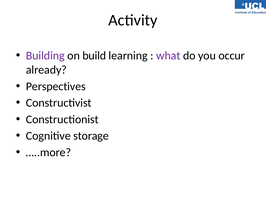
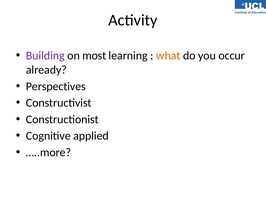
build: build -> most (94, 56)
what colour: purple -> orange (168, 56)
storage: storage -> applied (91, 136)
